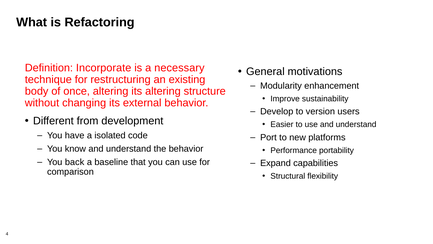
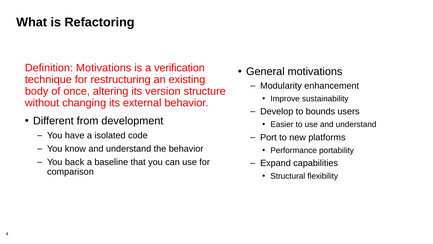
Definition Incorporate: Incorporate -> Motivations (104, 68)
necessary: necessary -> verification (180, 68)
its altering: altering -> version (163, 91)
version: version -> bounds (320, 112)
